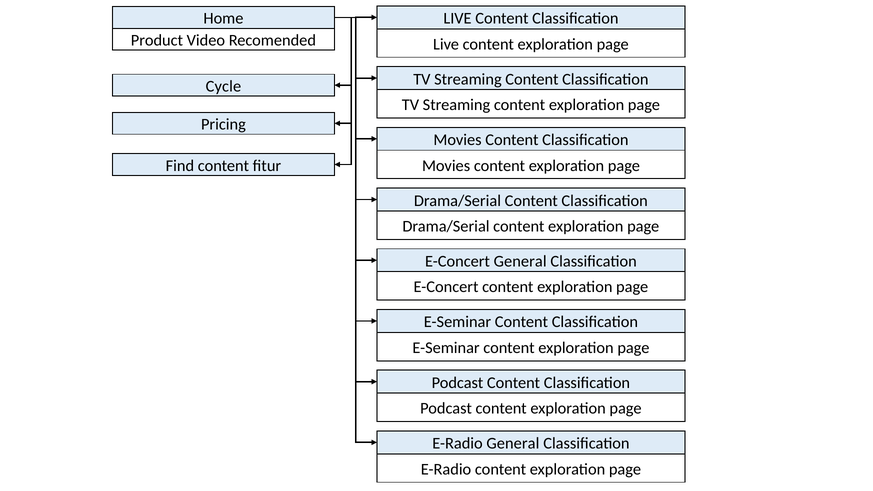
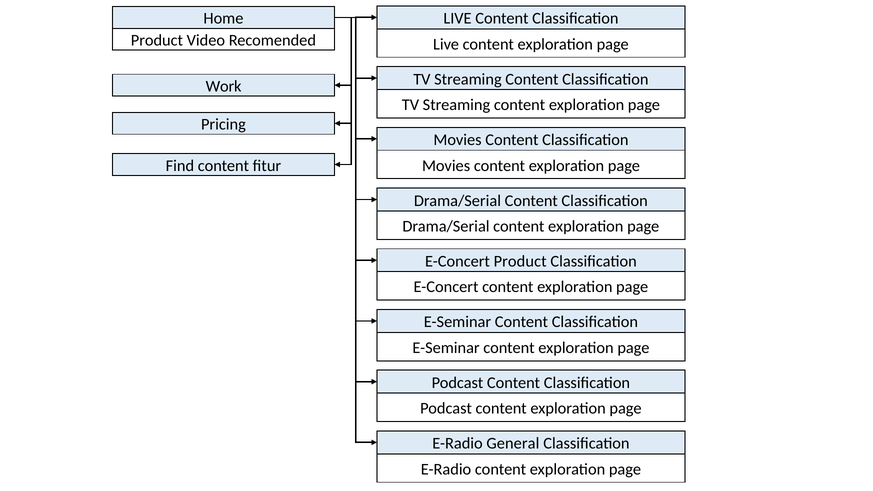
Cycle: Cycle -> Work (224, 86)
E-Concert General: General -> Product (520, 261)
